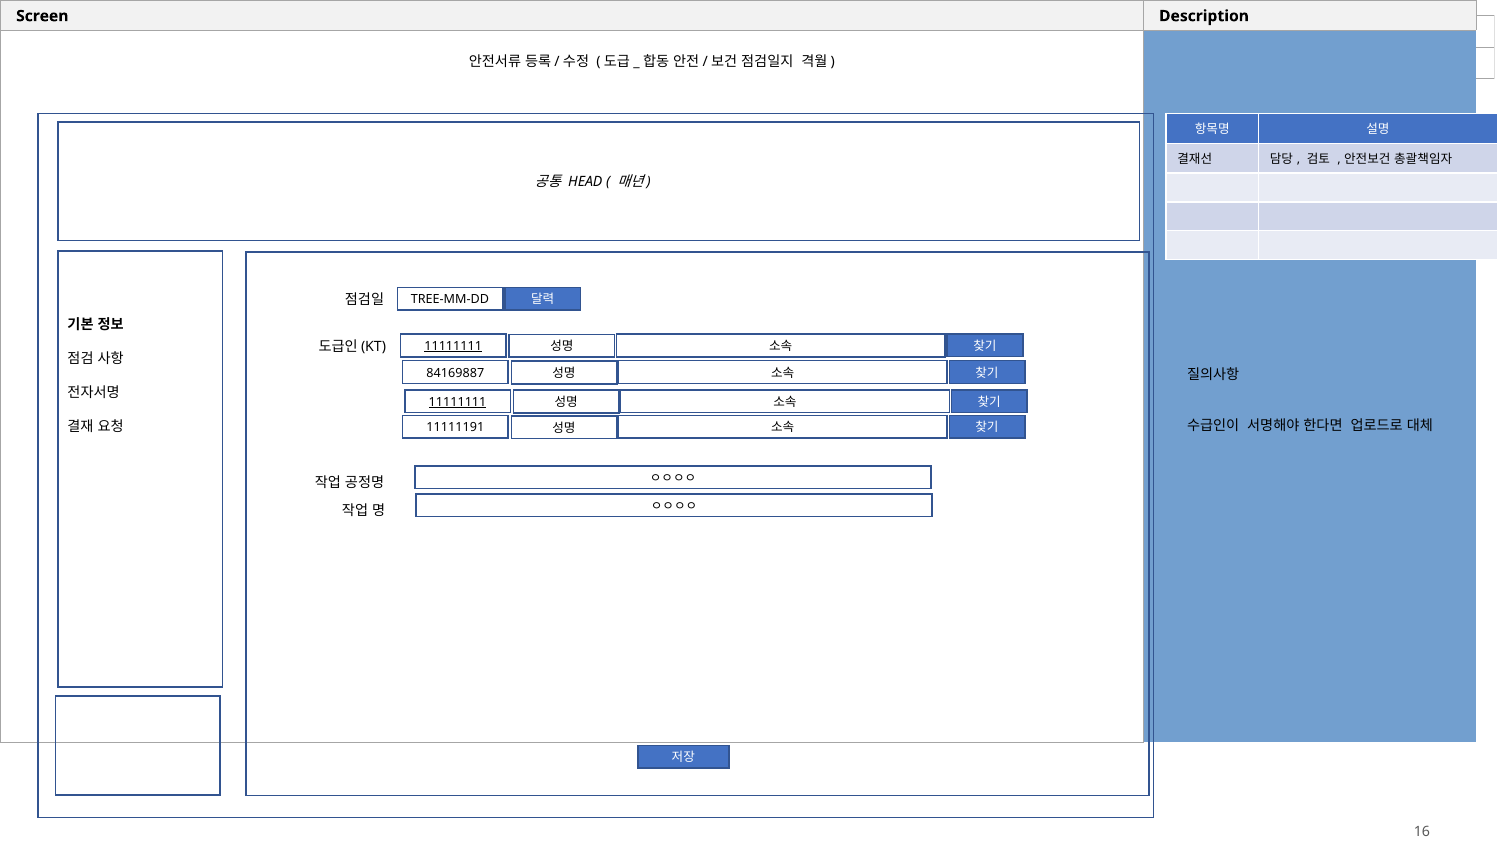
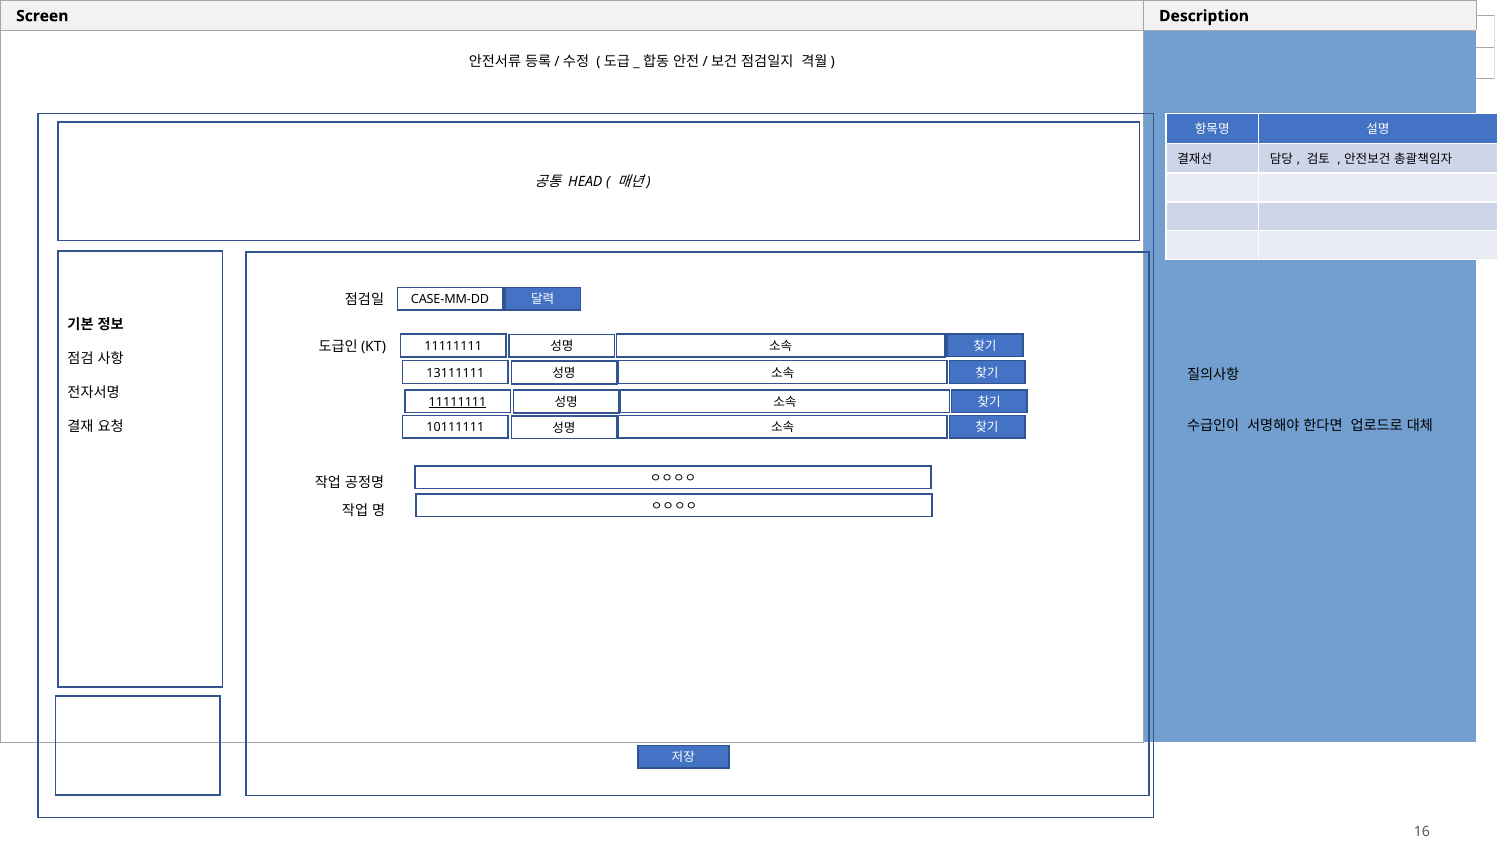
TREE-MM-DD: TREE-MM-DD -> CASE-MM-DD (450, 300)
11111111 underline: present -> none (453, 347)
84169887: 84169887 -> 13111111 (455, 373)
11111191: 11111191 -> 10111111 (455, 428)
